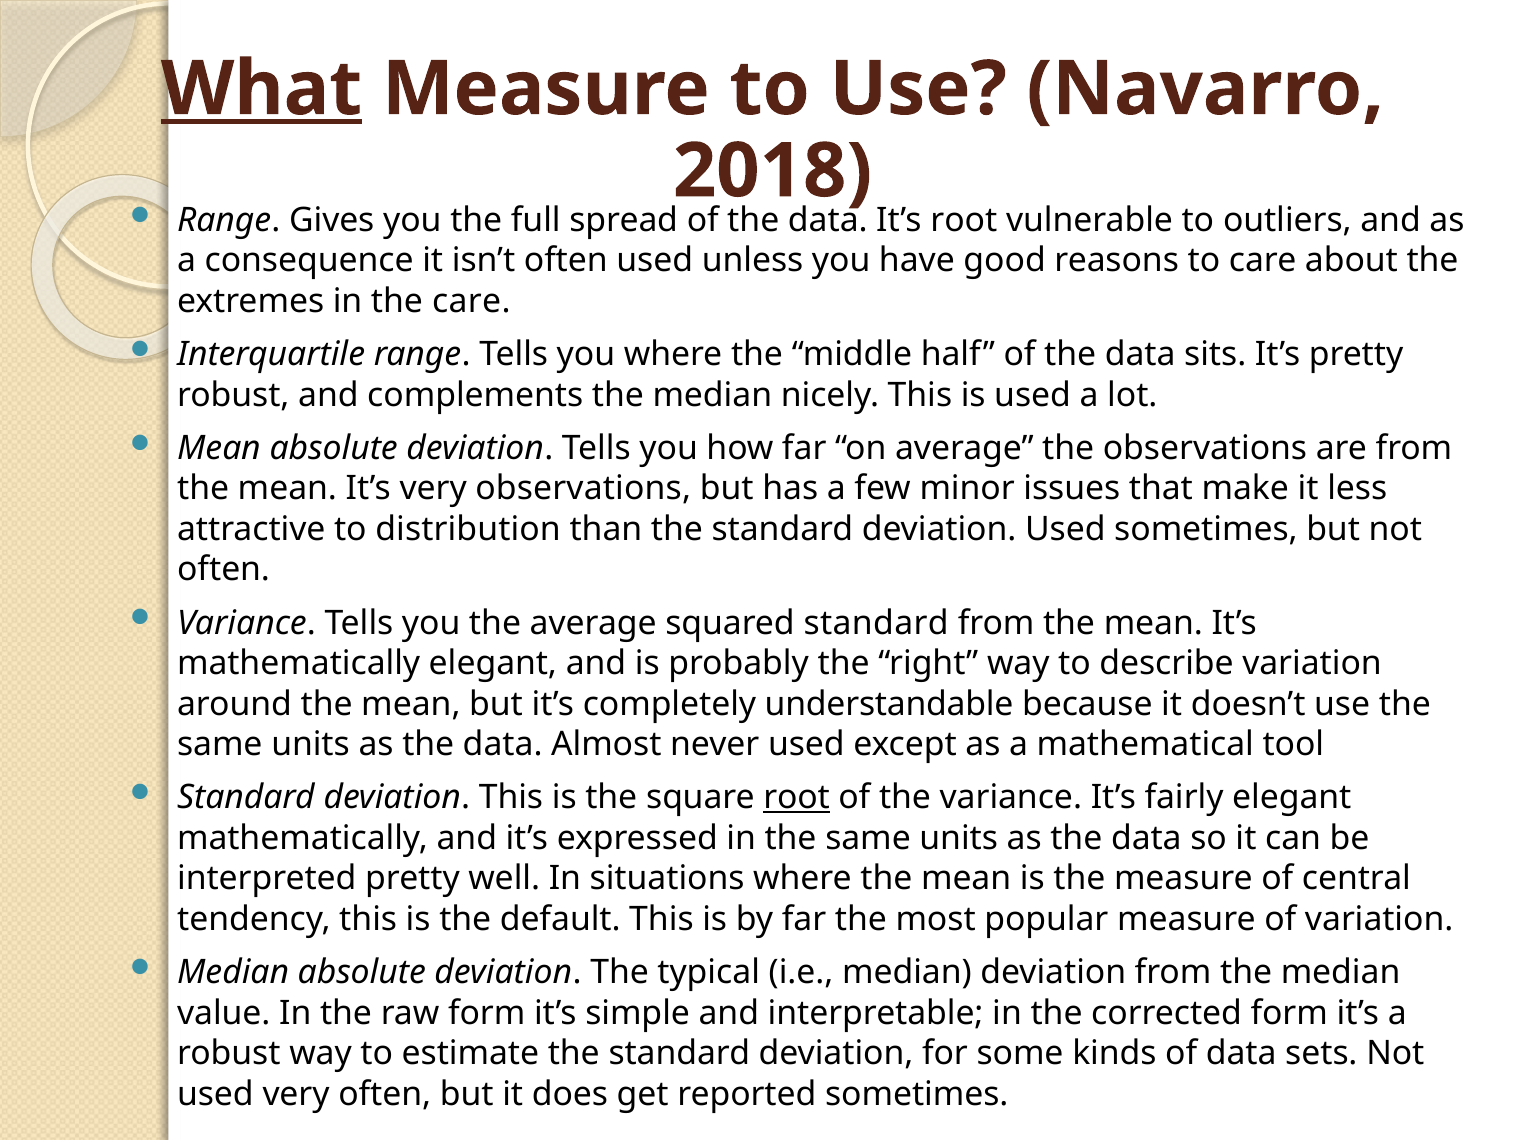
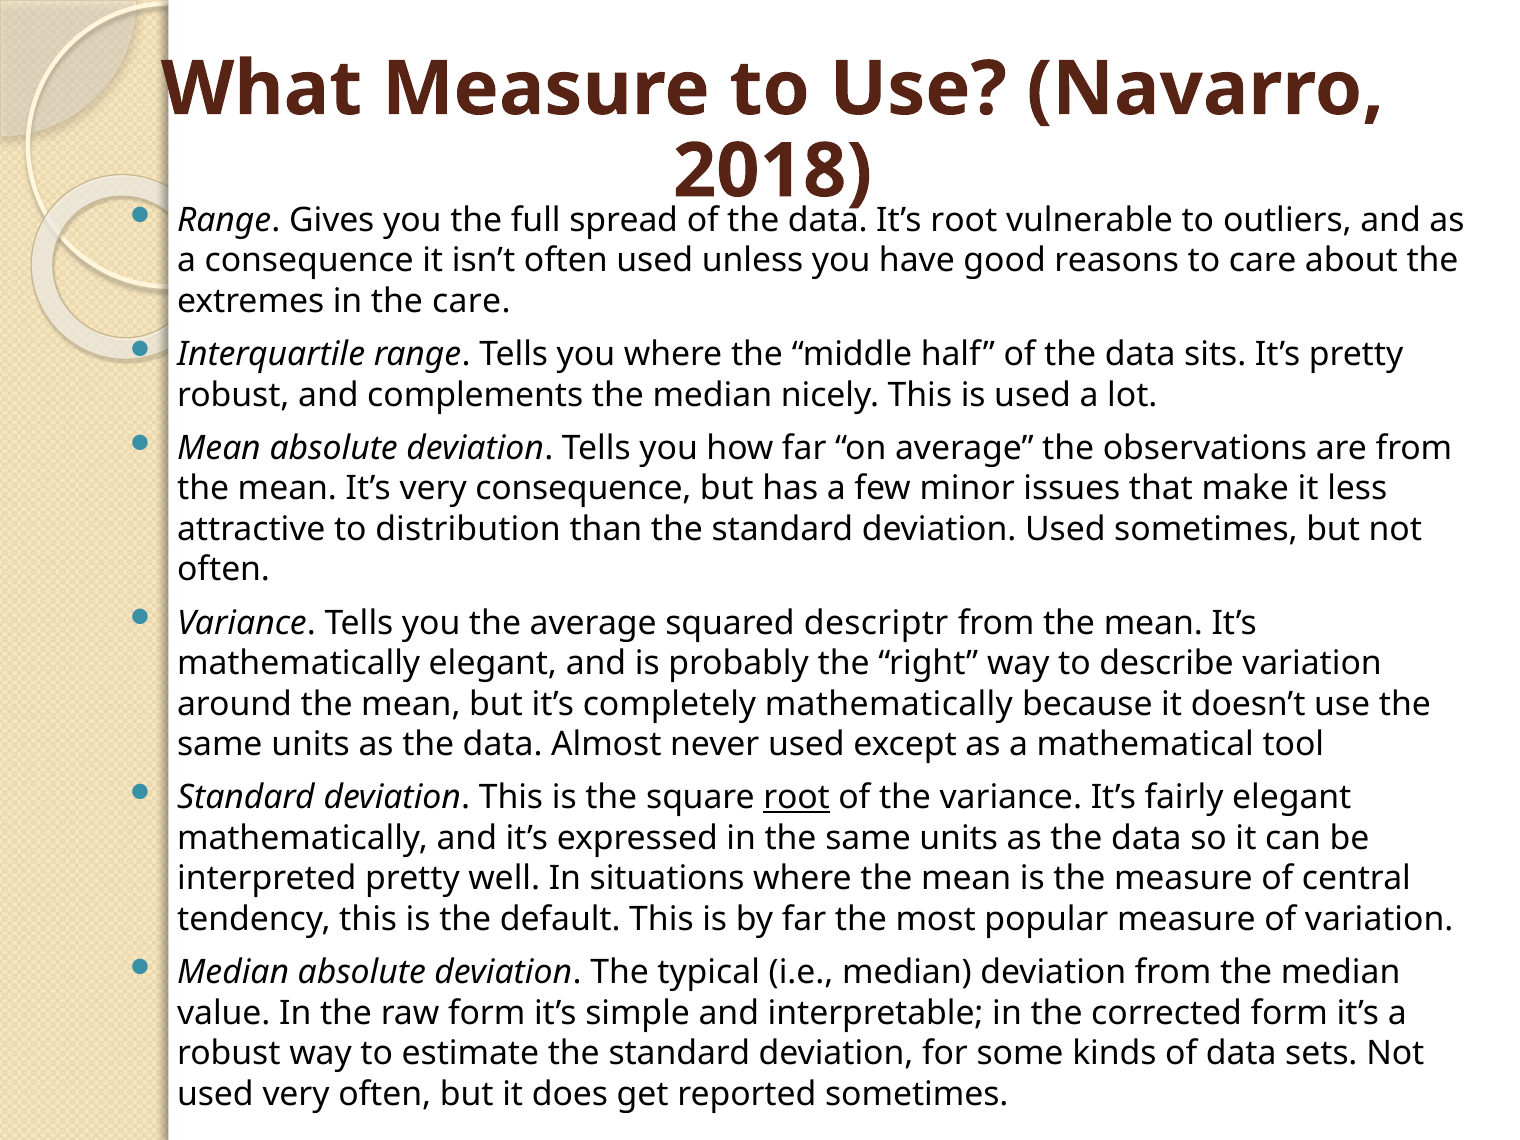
What underline: present -> none (261, 89)
very observations: observations -> consequence (583, 489)
squared standard: standard -> descriptr (876, 623)
completely understandable: understandable -> mathematically (889, 704)
